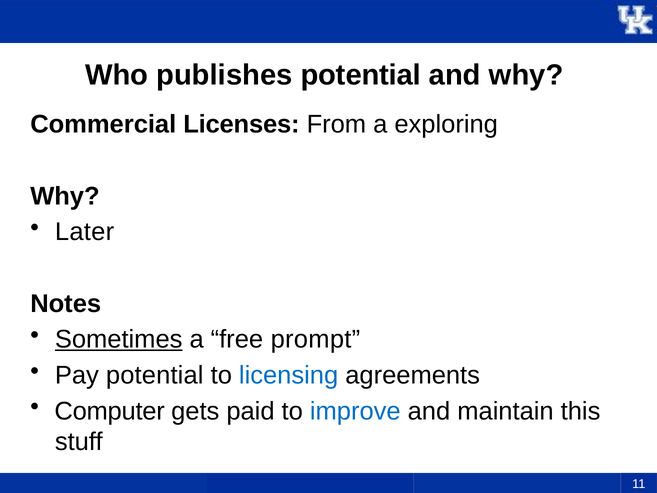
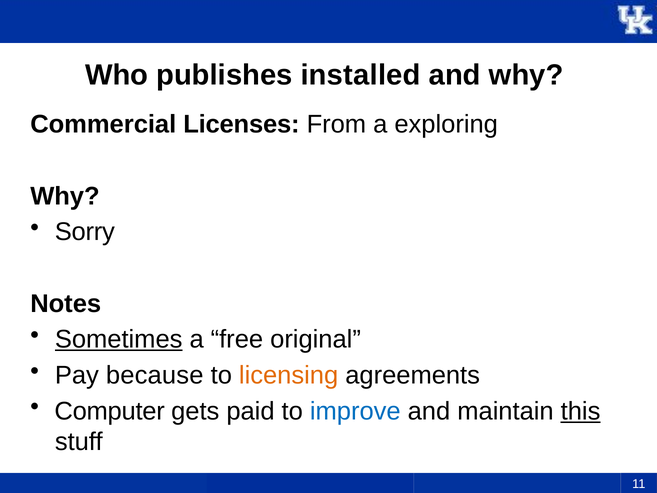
publishes potential: potential -> installed (361, 75)
Later: Later -> Sorry (85, 232)
prompt: prompt -> original (316, 339)
Pay potential: potential -> because (155, 375)
licensing colour: blue -> orange (289, 375)
this underline: none -> present (581, 411)
